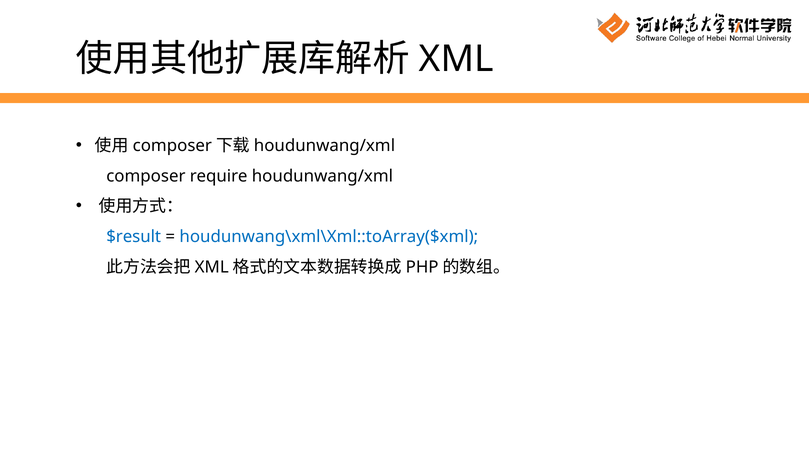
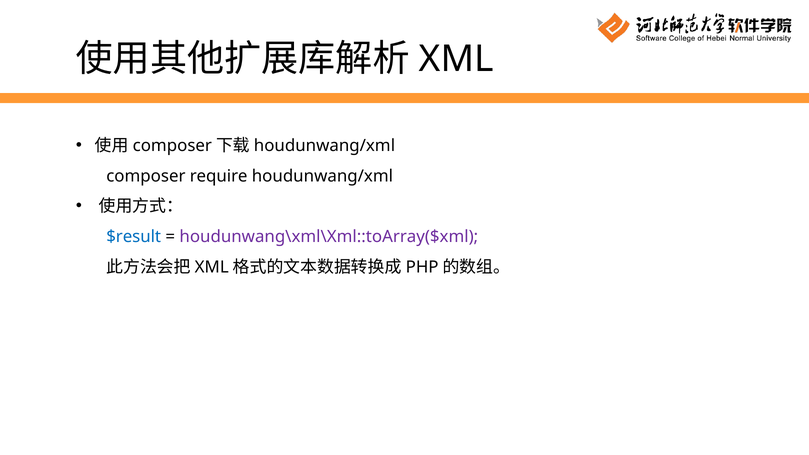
houdunwang\xml\Xml::toArray($xml colour: blue -> purple (329, 237)
